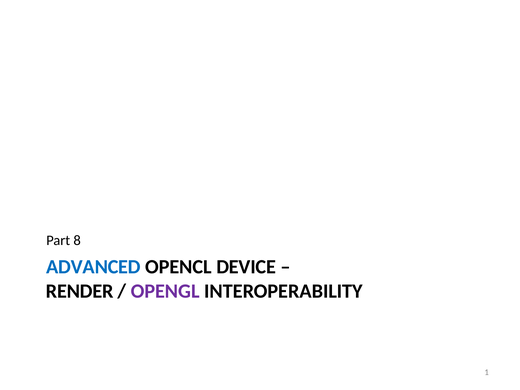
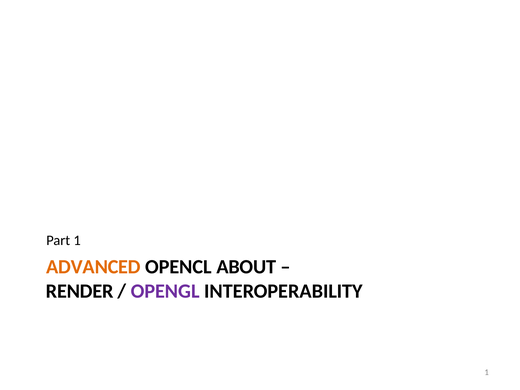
Part 8: 8 -> 1 (77, 240)
ADVANCED colour: blue -> orange (93, 267)
DEVICE: DEVICE -> ABOUT (246, 267)
